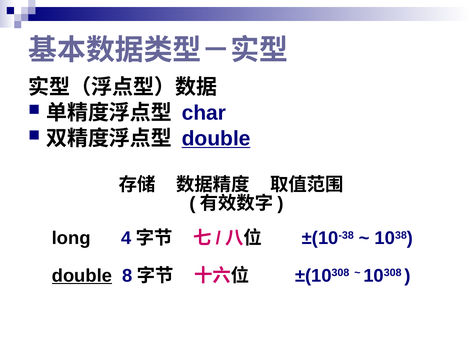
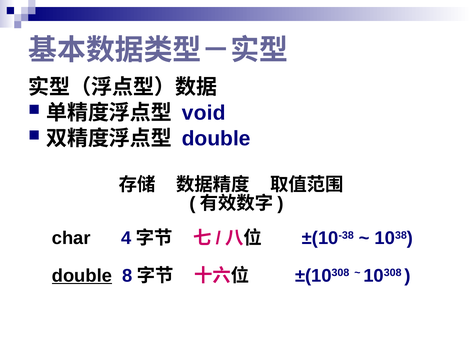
char: char -> void (204, 113)
double underline: present -> none (216, 139)
long: long -> char (71, 238)
